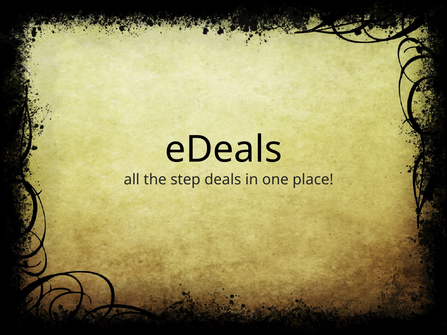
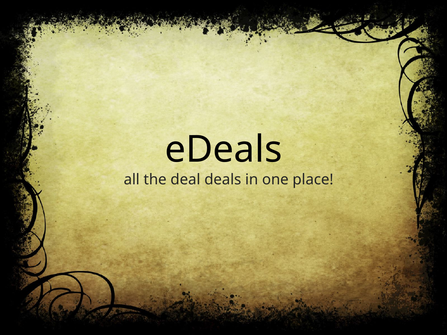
step: step -> deal (185, 180)
